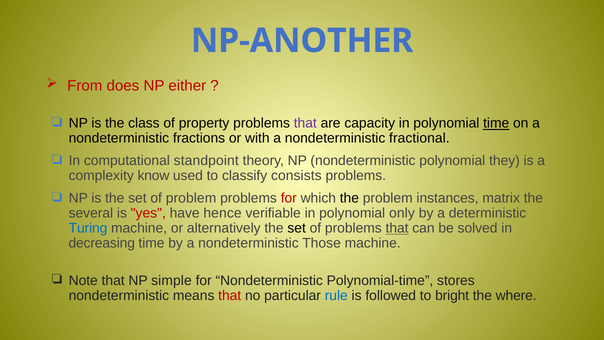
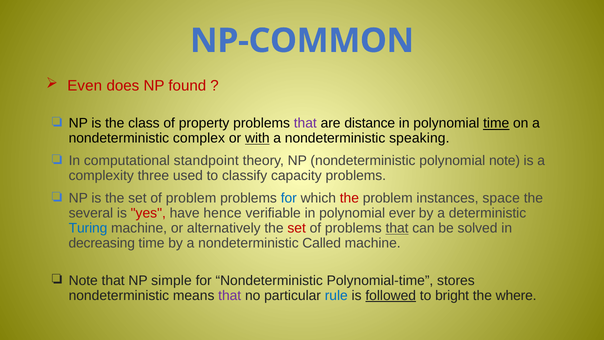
NP-ANOTHER: NP-ANOTHER -> NP-COMMON (302, 41)
From: From -> Even (85, 85)
either: either -> found (187, 85)
capacity: capacity -> distance (370, 123)
fractions: fractions -> complex (199, 138)
with underline: none -> present (257, 138)
fractional: fractional -> speaking (419, 138)
polynomial they: they -> note (505, 161)
know: know -> three (153, 176)
consists: consists -> capacity (296, 176)
for colour: red -> blue (289, 198)
the colour: black -> red (349, 198)
matrix: matrix -> space (501, 198)
only: only -> ever (402, 213)
set colour: black -> red (297, 228)
Those: Those -> Called (322, 243)
that colour: red -> purple (230, 295)
followed underline: none -> present (391, 295)
